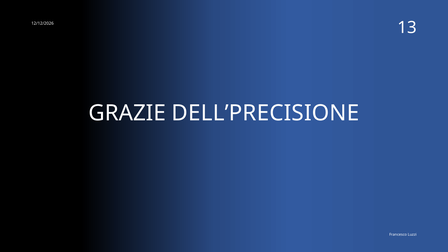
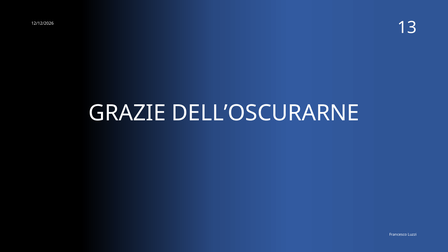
DELL’PRECISIONE: DELL’PRECISIONE -> DELL’OSCURARNE (266, 113)
